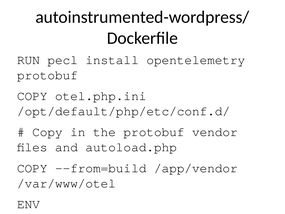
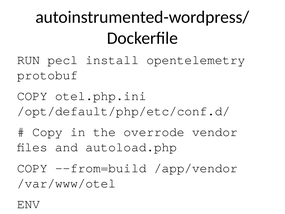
the protobuf: protobuf -> overrode (154, 132)
